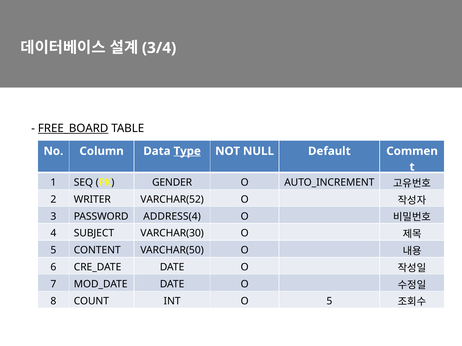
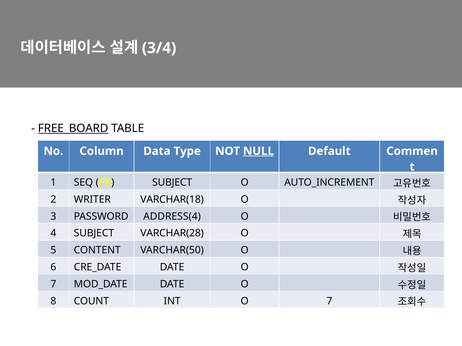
Type underline: present -> none (187, 151)
NULL underline: none -> present (258, 151)
PK GENDER: GENDER -> SUBJECT (172, 183)
VARCHAR(52: VARCHAR(52 -> VARCHAR(18 (172, 200)
VARCHAR(30: VARCHAR(30 -> VARCHAR(28 (172, 234)
O 5: 5 -> 7 (329, 301)
